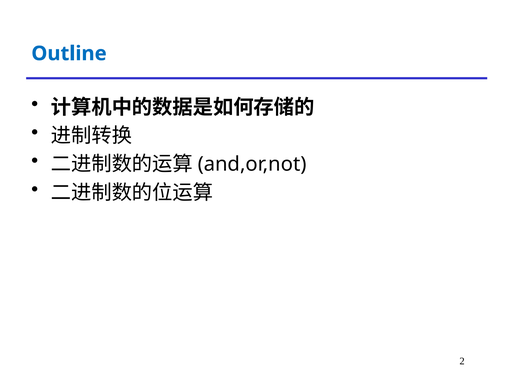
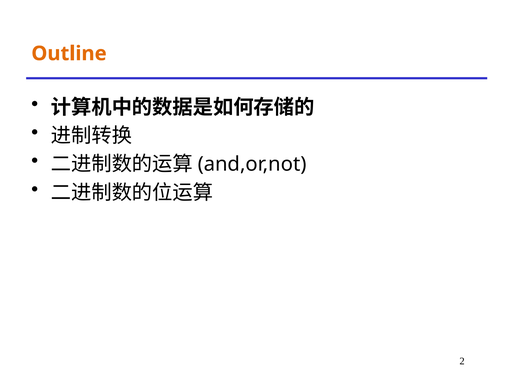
Outline colour: blue -> orange (69, 54)
